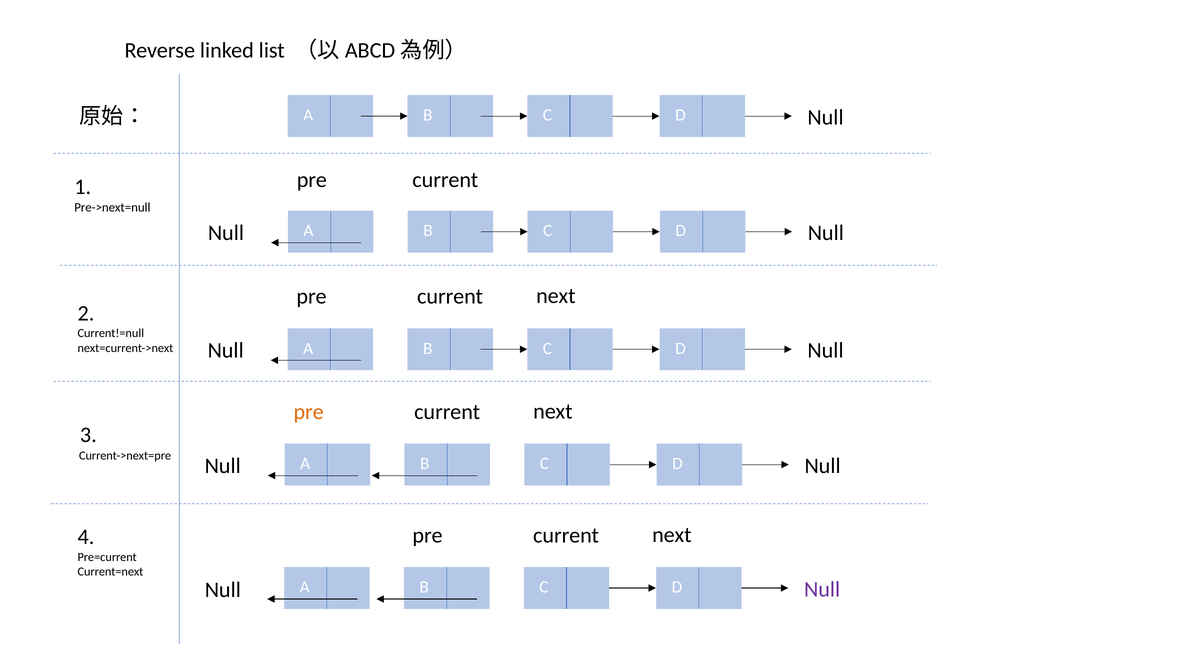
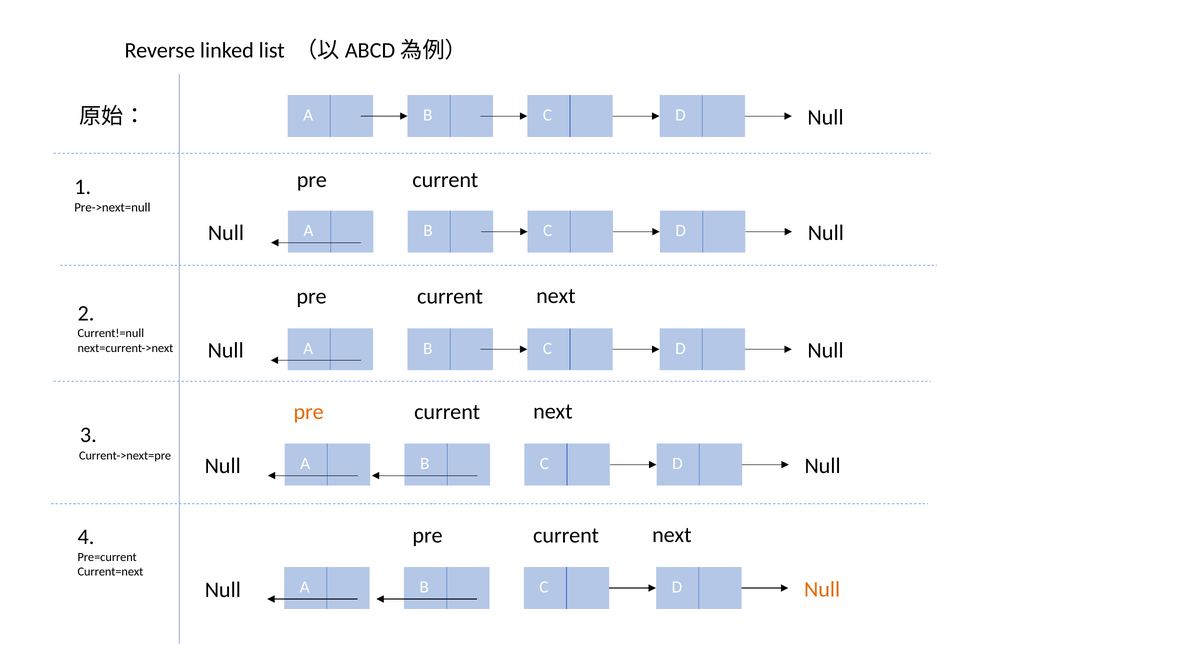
Null colour: purple -> orange (822, 590)
